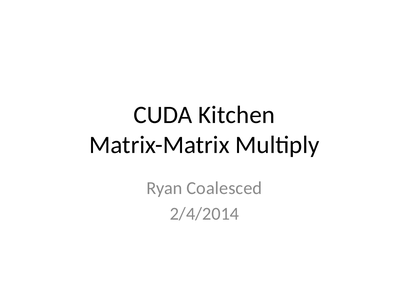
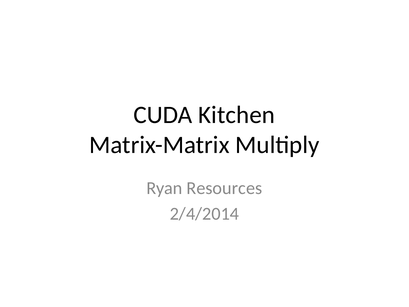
Coalesced: Coalesced -> Resources (224, 188)
